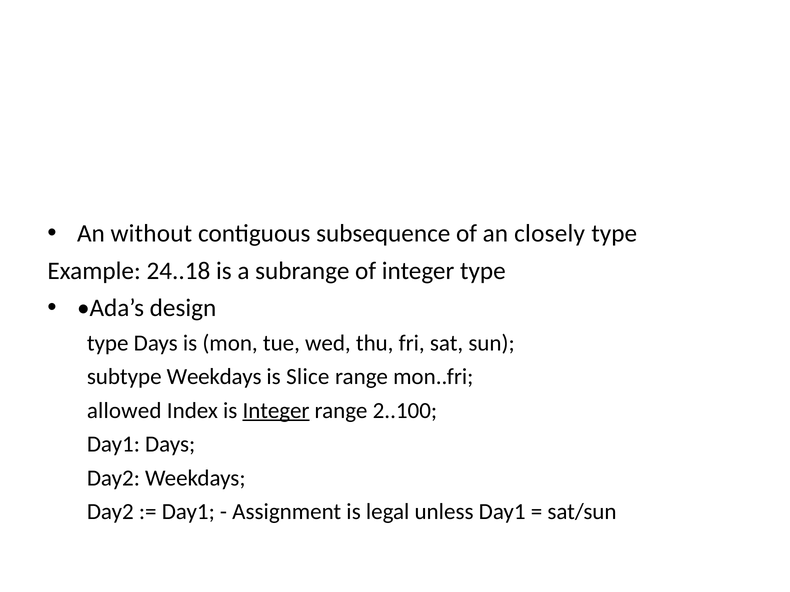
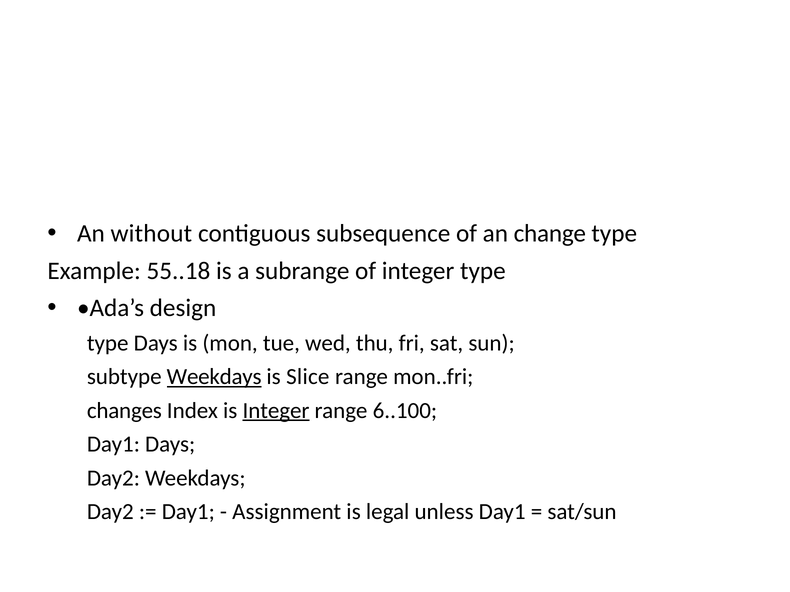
closely: closely -> change (550, 234)
24..18: 24..18 -> 55..18 (178, 271)
Weekdays underline: none -> present (214, 377)
allowed: allowed -> changes (124, 411)
2..100: 2..100 -> 6..100 (405, 411)
